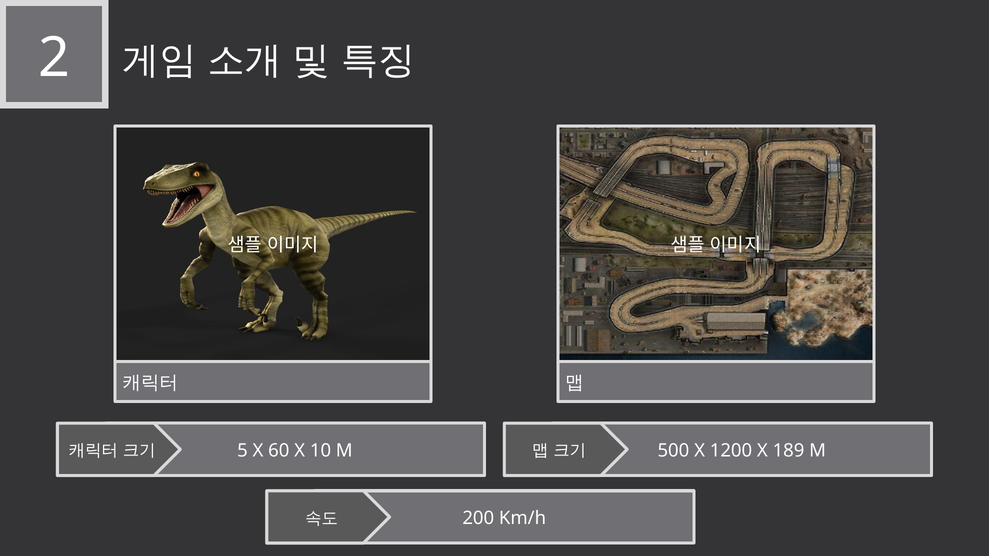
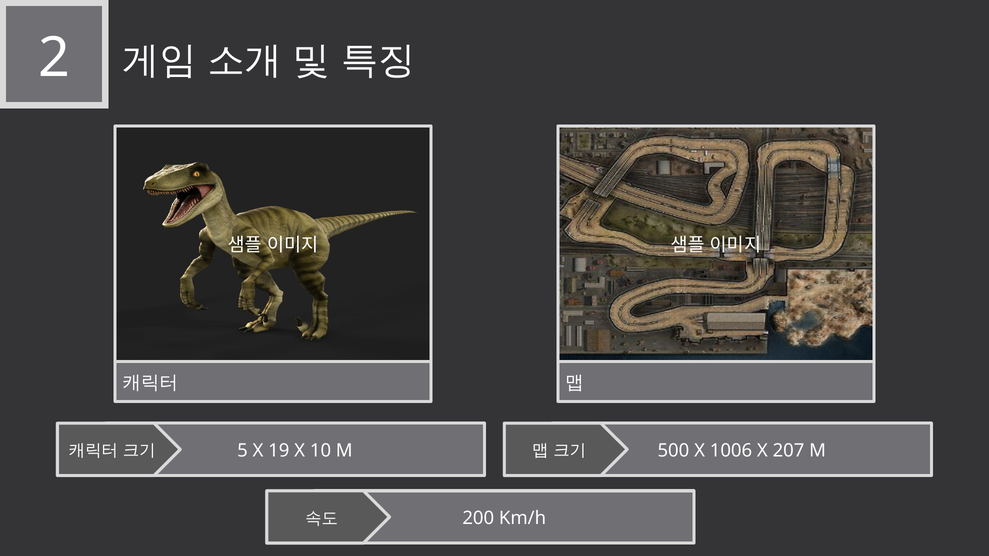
60: 60 -> 19 (279, 451)
1200: 1200 -> 1006 (731, 451)
189: 189 -> 207 (789, 451)
